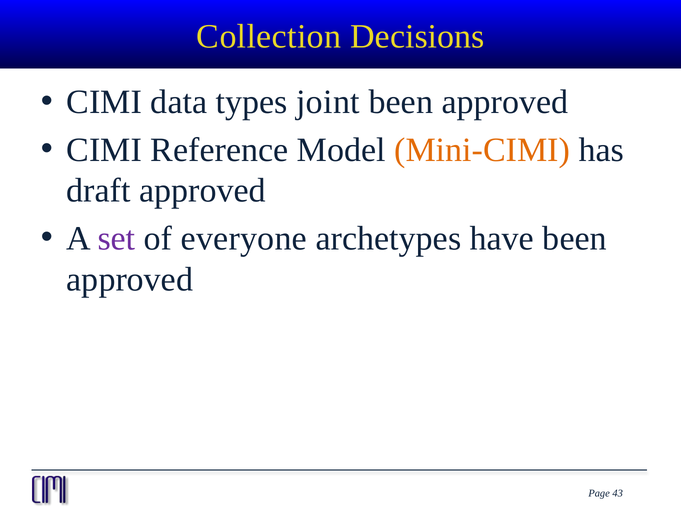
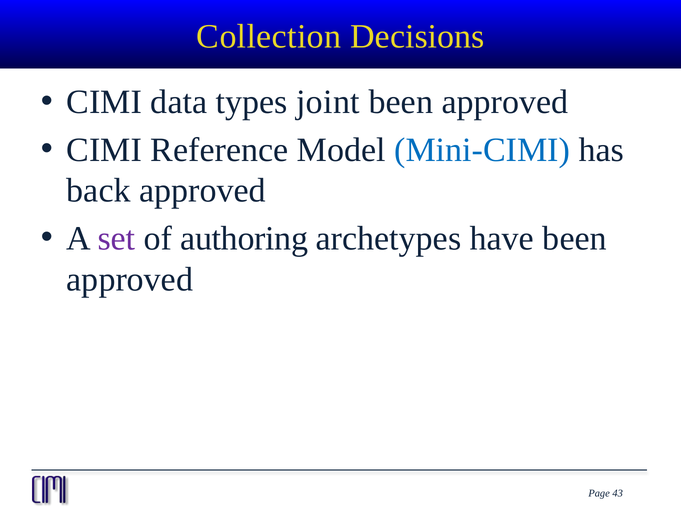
Mini-CIMI colour: orange -> blue (482, 150)
draft: draft -> back (99, 191)
everyone: everyone -> authoring (244, 238)
